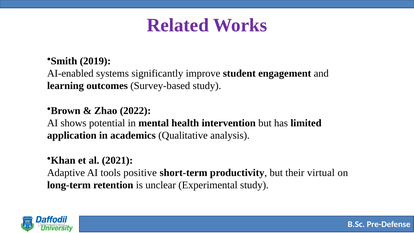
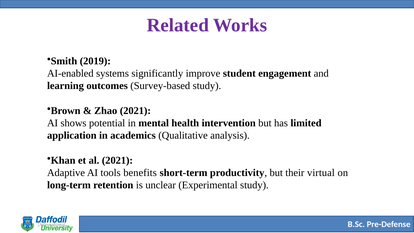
Zhao 2022: 2022 -> 2021 (135, 111)
positive: positive -> benefits (140, 173)
